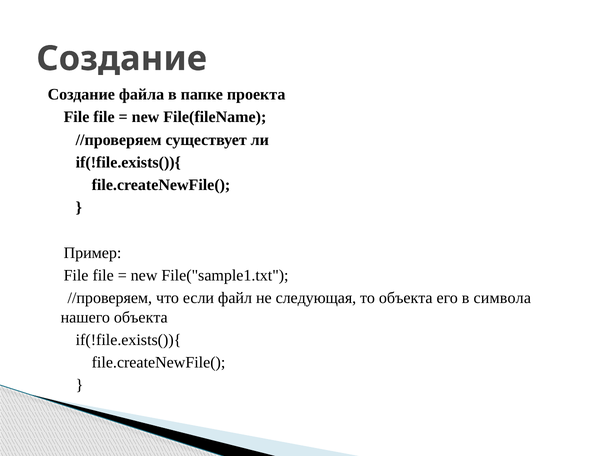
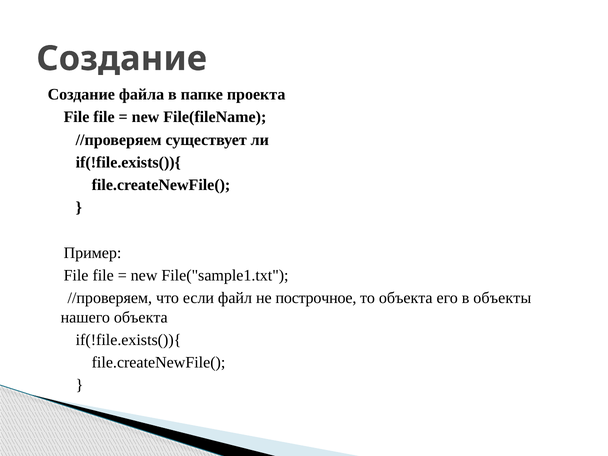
следующая: следующая -> построчное (316, 298)
символа: символа -> объекты (502, 298)
